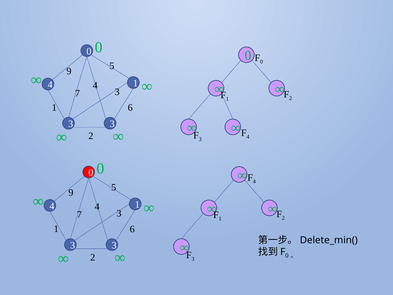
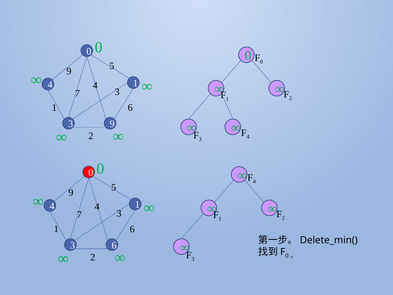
3: 3 -> 9 (112, 124)
3: 3 -> 6 (114, 245)
